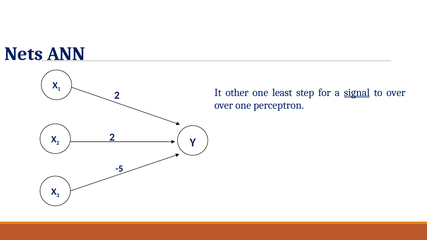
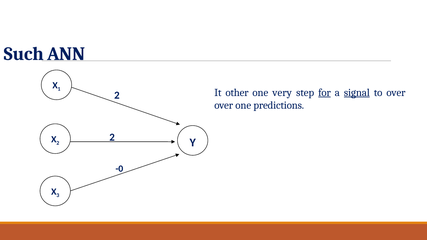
Nets: Nets -> Such (24, 54)
least: least -> very (282, 93)
for underline: none -> present (324, 93)
perceptron: perceptron -> predictions (279, 105)
-5: -5 -> -0 (119, 169)
